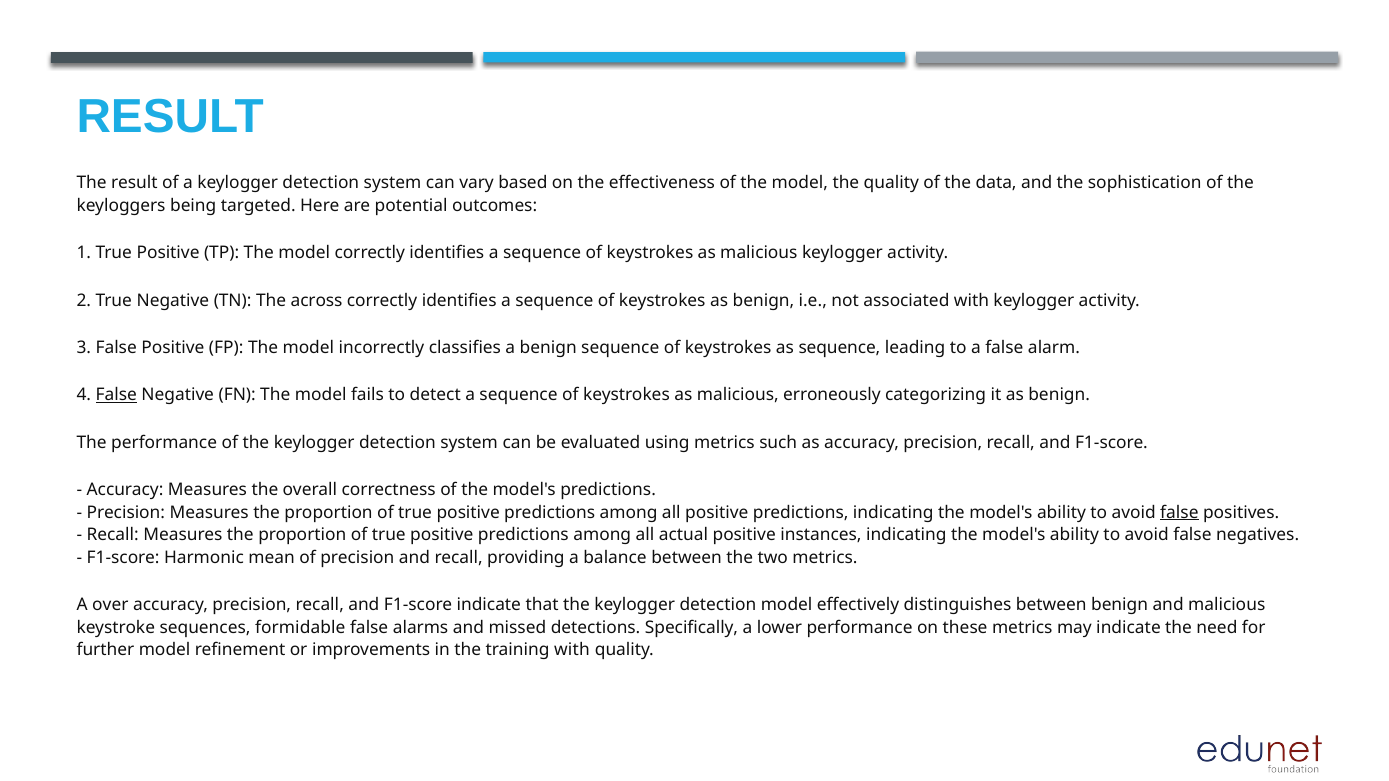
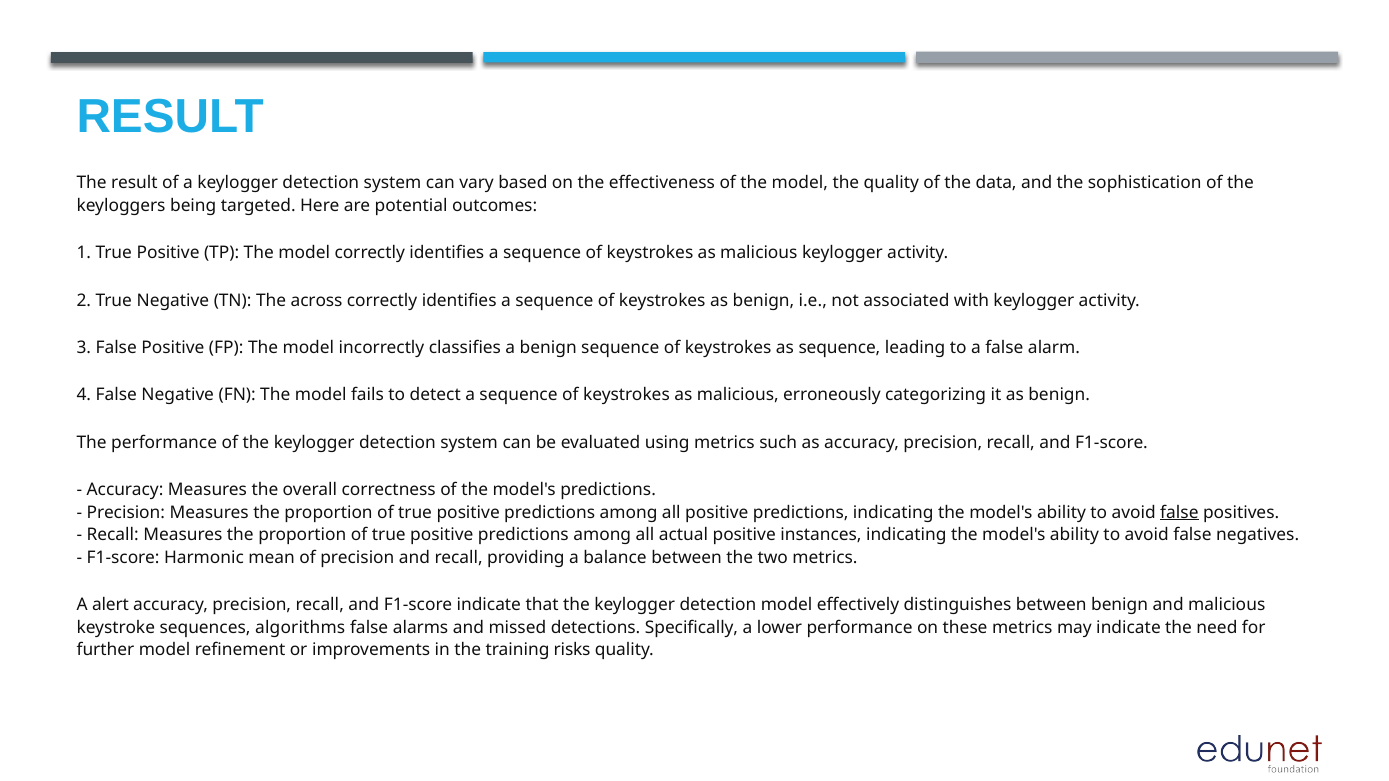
False underline: present -> none (116, 395)
over: over -> alert (110, 605)
formidable: formidable -> algorithms (300, 628)
training with: with -> risks (572, 650)
